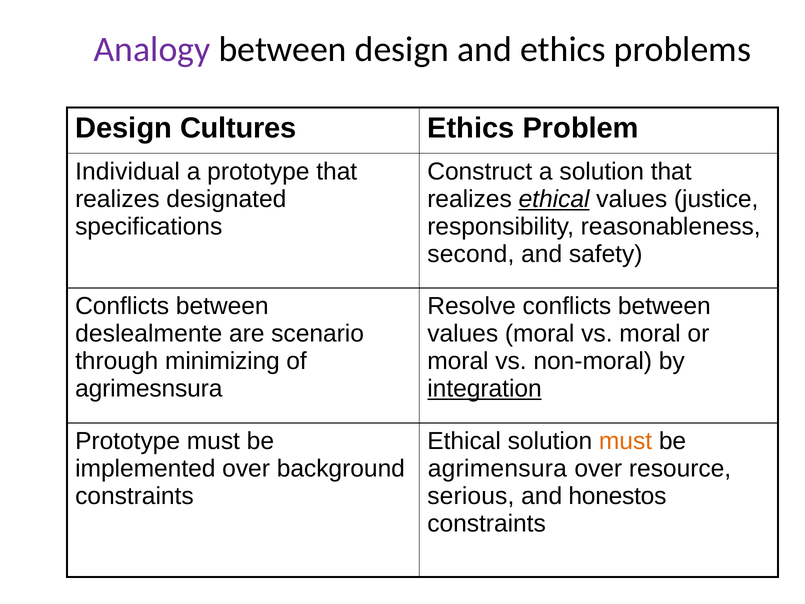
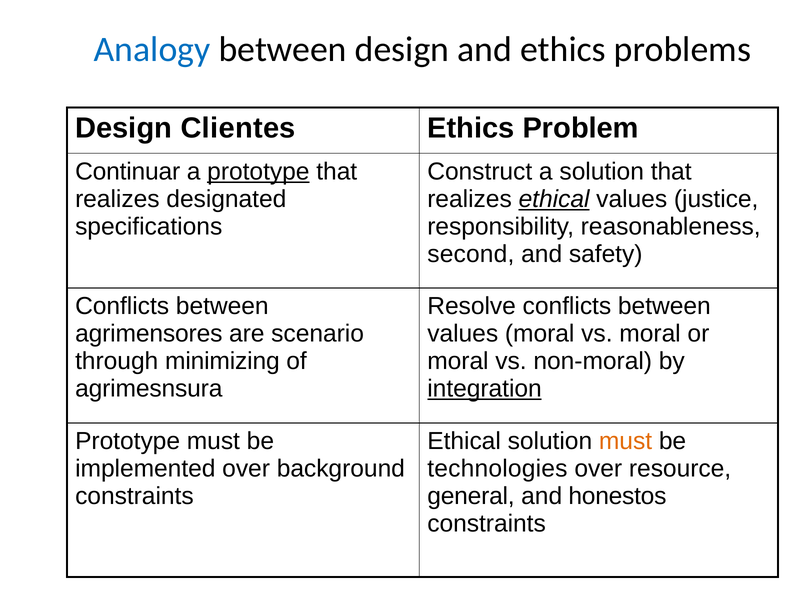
Analogy colour: purple -> blue (152, 49)
Cultures: Cultures -> Clientes (238, 128)
Individual: Individual -> Continuar (128, 171)
prototype underline: none -> present (258, 171)
deslealmente: deslealmente -> agrimensores (149, 334)
agrimensura: agrimensura -> technologies (497, 468)
serious: serious -> general (471, 496)
